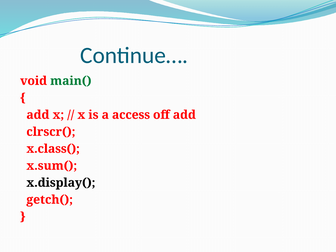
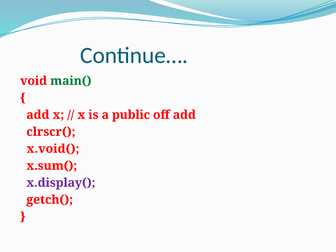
access: access -> public (131, 115)
x.class(: x.class( -> x.void( (53, 149)
x.display( colour: black -> purple (61, 183)
